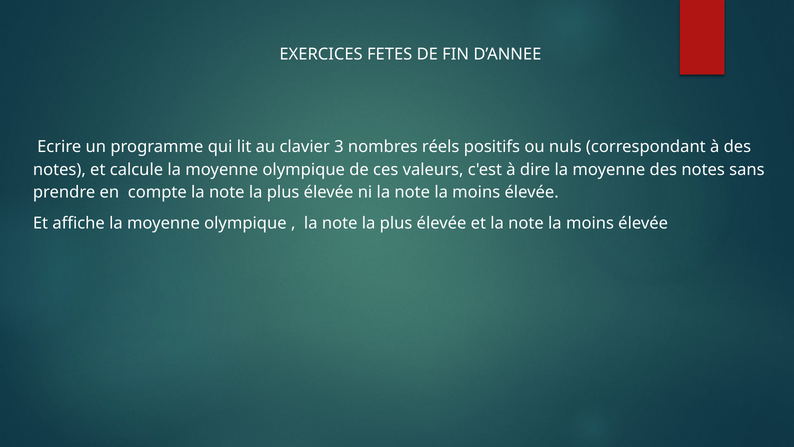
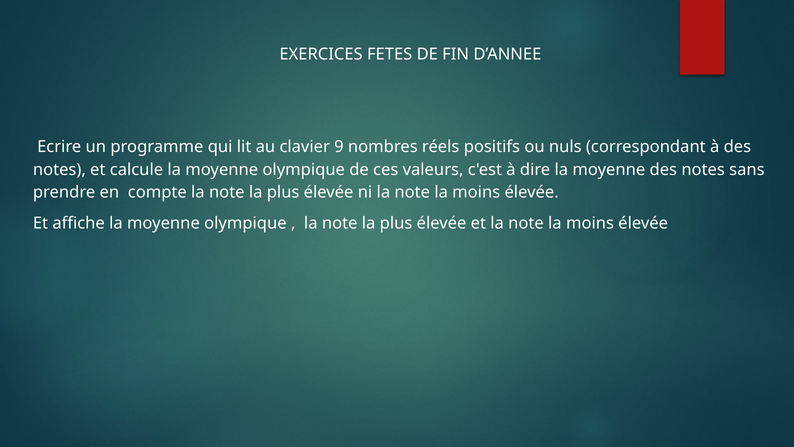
3: 3 -> 9 (339, 147)
